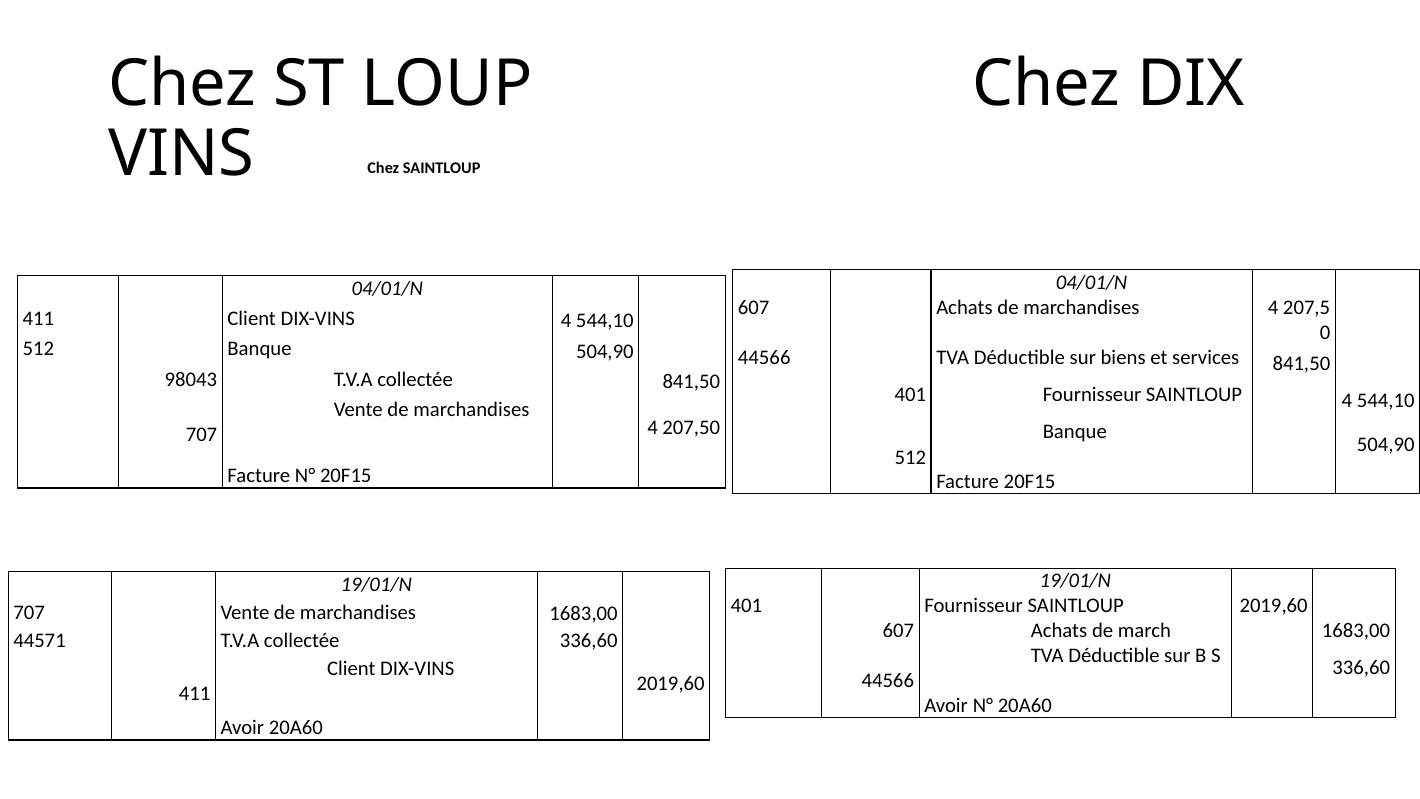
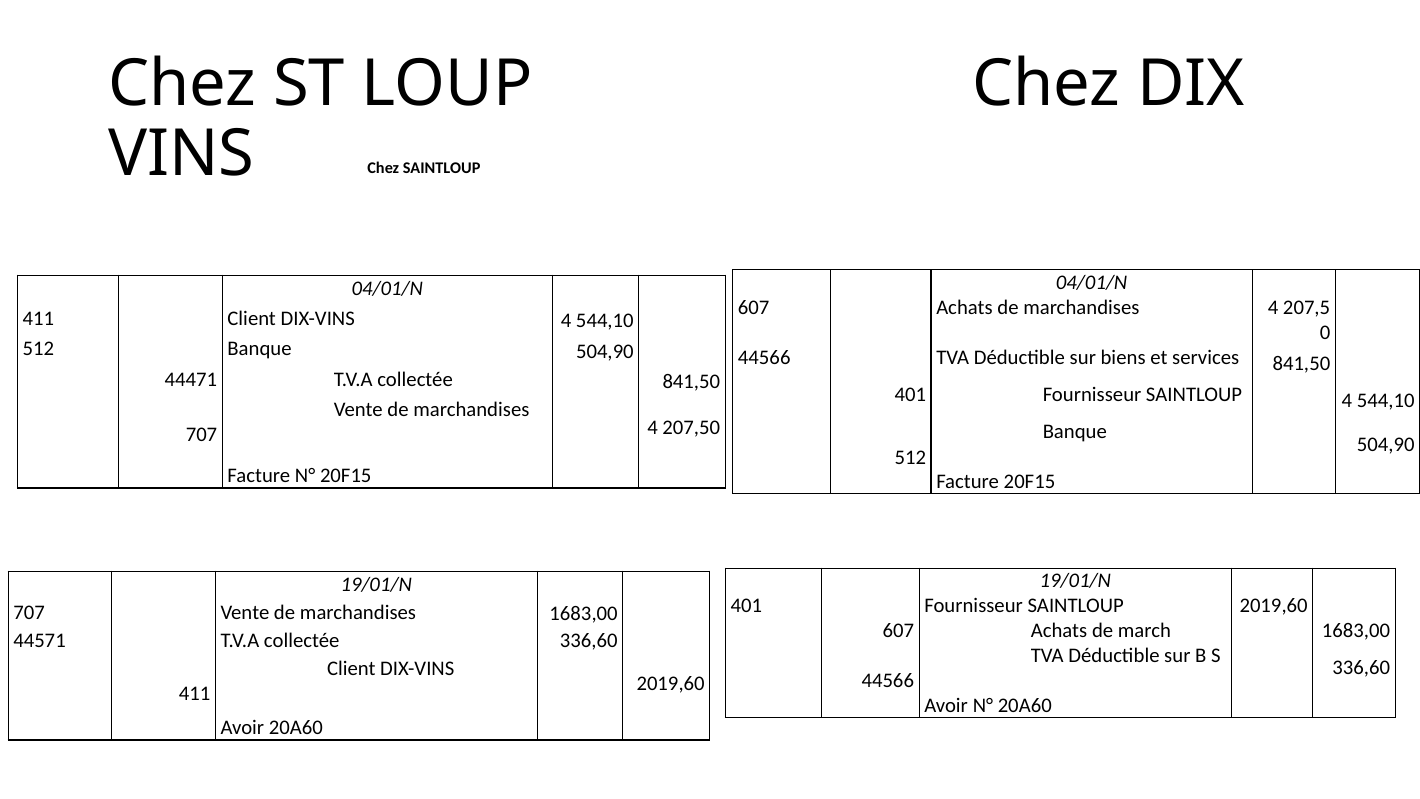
98043: 98043 -> 44471 (191, 379)
